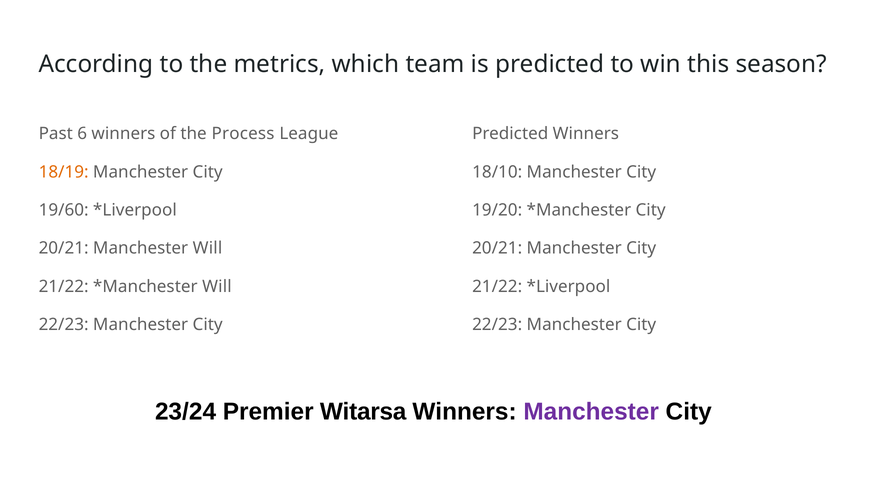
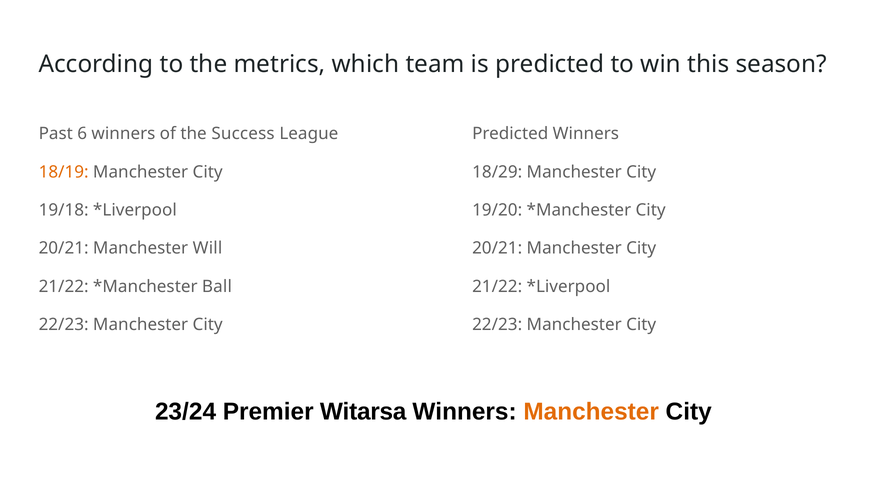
Process: Process -> Success (243, 134)
18/10: 18/10 -> 18/29 (497, 172)
19/60: 19/60 -> 19/18 (64, 210)
Will: Will -> Ball (217, 287)
Manchester colour: purple -> orange (591, 412)
